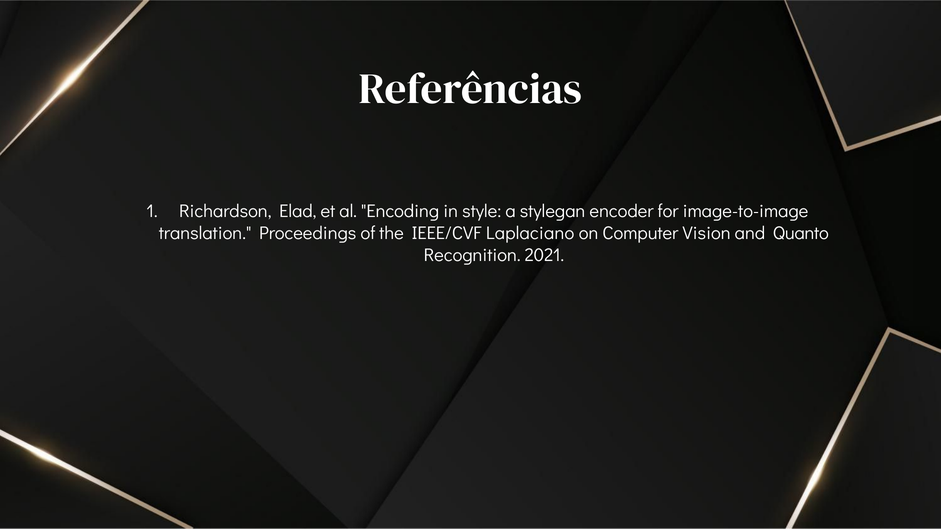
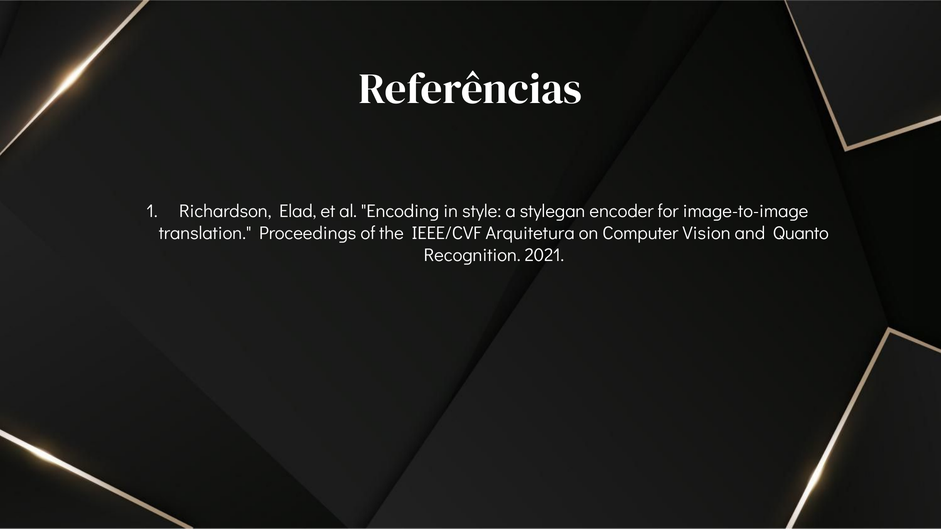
Laplaciano: Laplaciano -> Arquitetura (530, 233)
